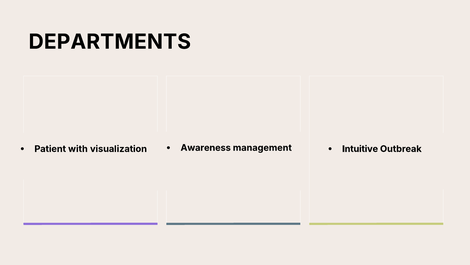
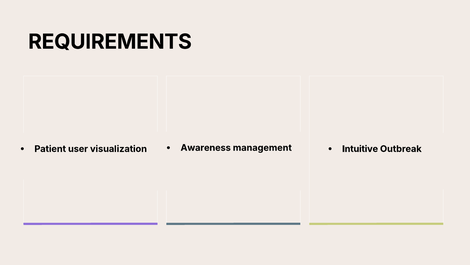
DEPARTMENTS: DEPARTMENTS -> REQUIREMENTS (110, 42)
with: with -> user (78, 149)
